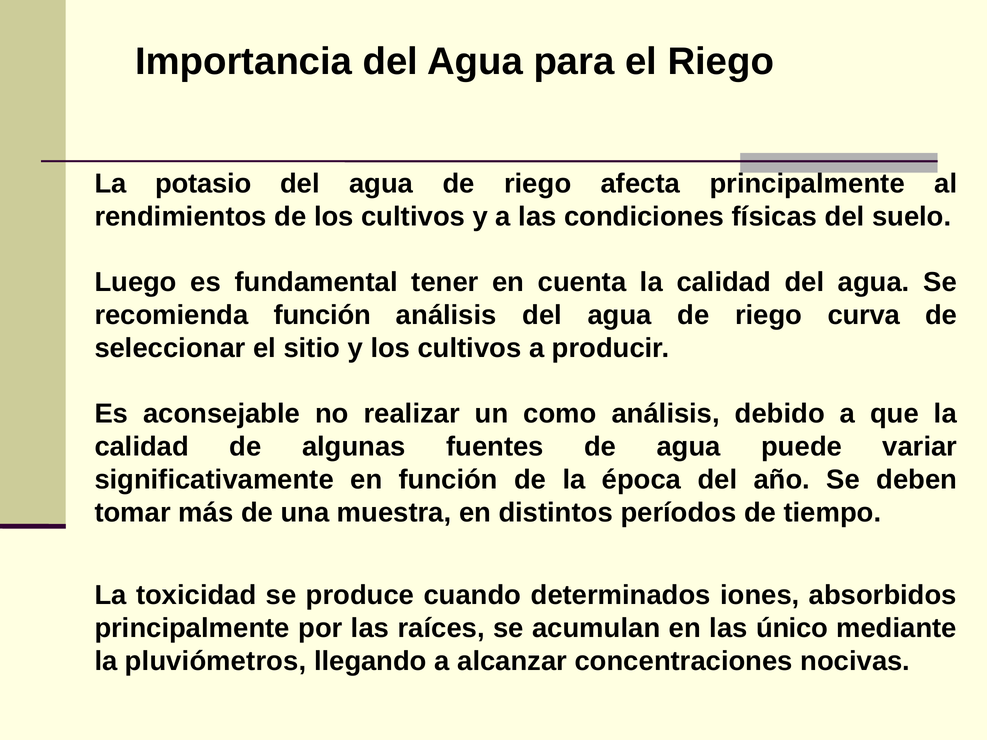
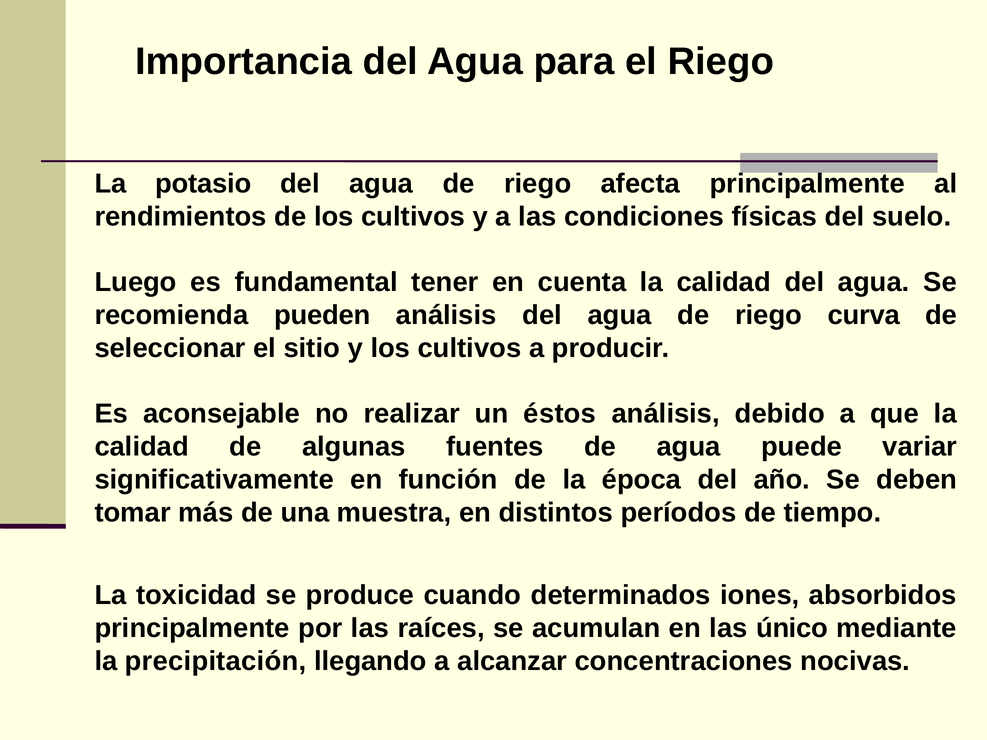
recomienda función: función -> pueden (322, 315)
como: como -> éstos (560, 414)
pluviómetros: pluviómetros -> precipitación (216, 661)
